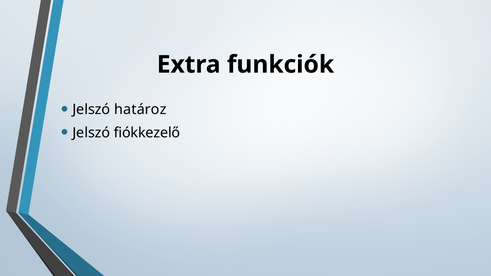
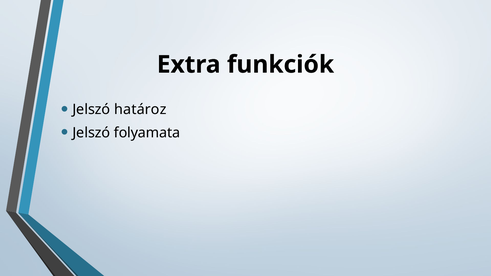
fiókkezelő: fiókkezelő -> folyamata (147, 133)
